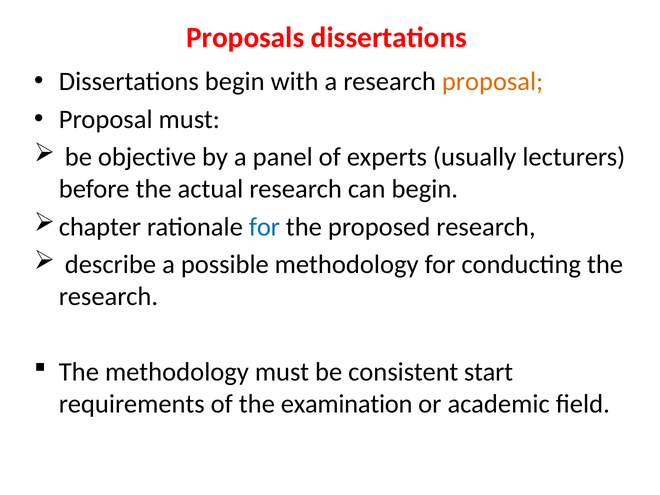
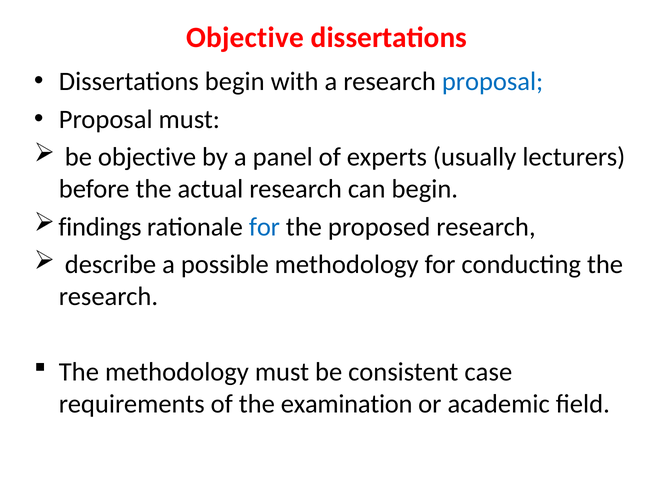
Proposals: Proposals -> Objective (245, 38)
proposal colour: orange -> blue (493, 82)
chapter: chapter -> findings (100, 227)
start: start -> case (488, 372)
